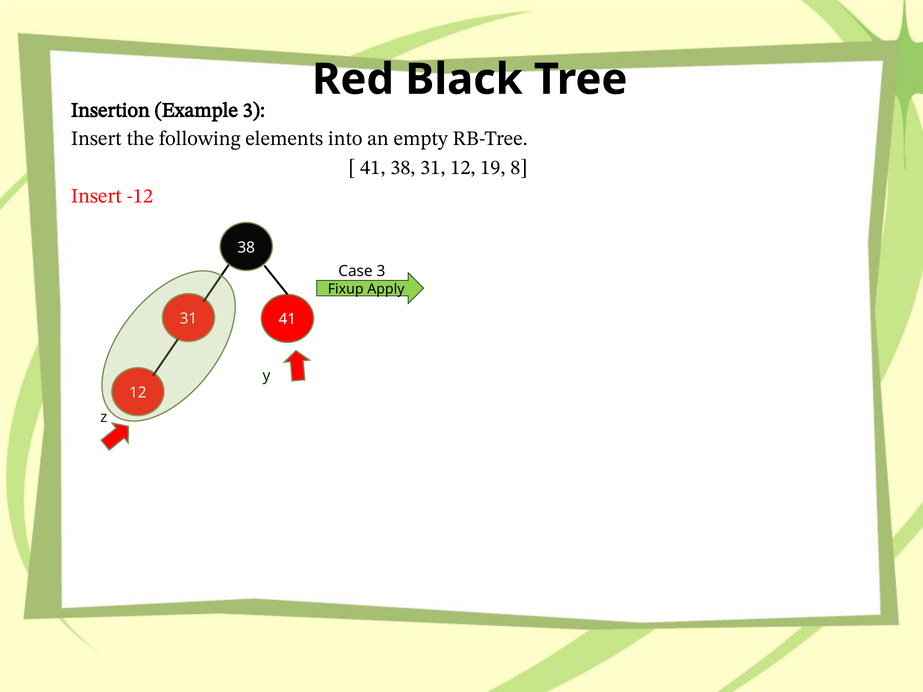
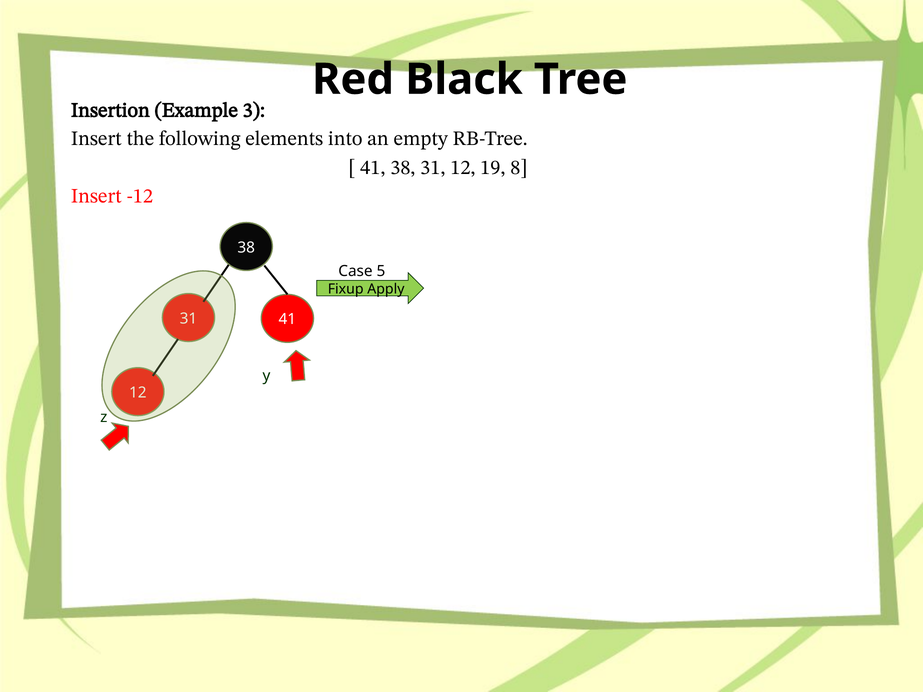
Case 3: 3 -> 5 (381, 271)
